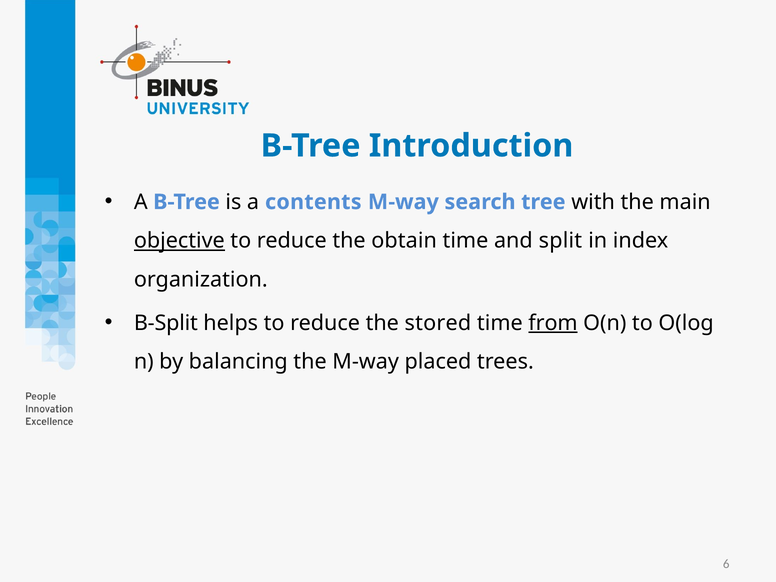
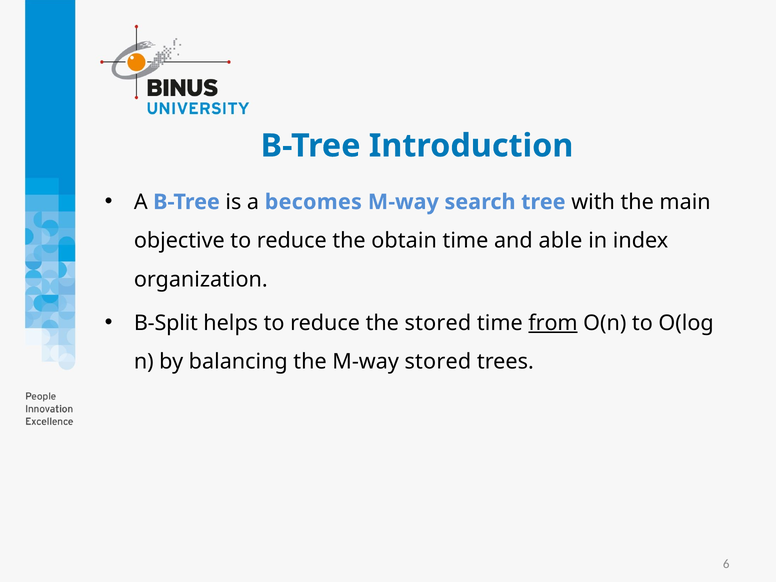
contents: contents -> becomes (313, 202)
objective underline: present -> none (179, 241)
split: split -> able (560, 241)
M-way placed: placed -> stored (438, 362)
